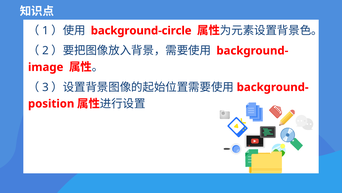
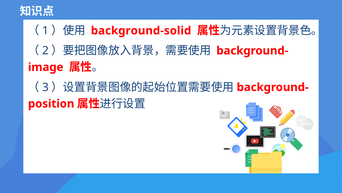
background-circle: background-circle -> background-solid (141, 31)
